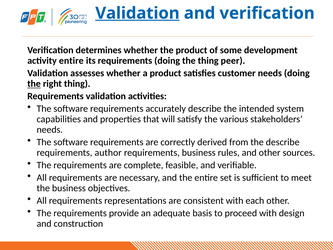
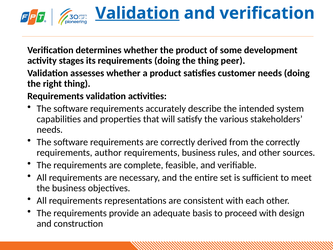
activity entire: entire -> stages (71, 61)
the underline: present -> none (34, 84)
the describe: describe -> correctly (283, 142)
